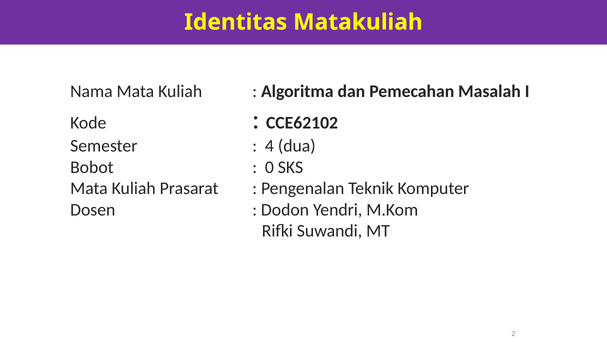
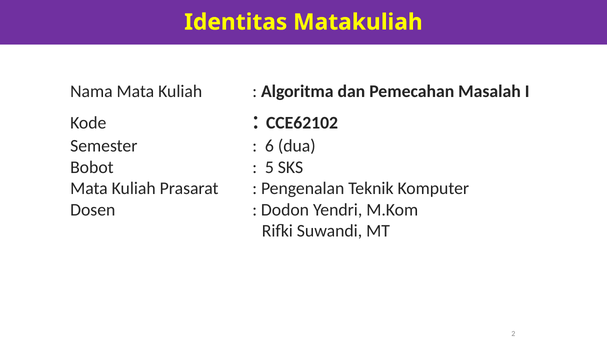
4: 4 -> 6 (269, 146)
0: 0 -> 5 (269, 167)
